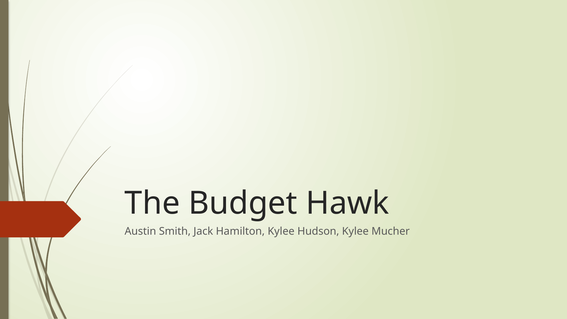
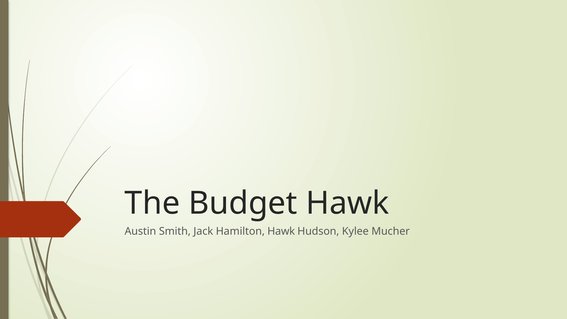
Hamilton Kylee: Kylee -> Hawk (281, 231)
